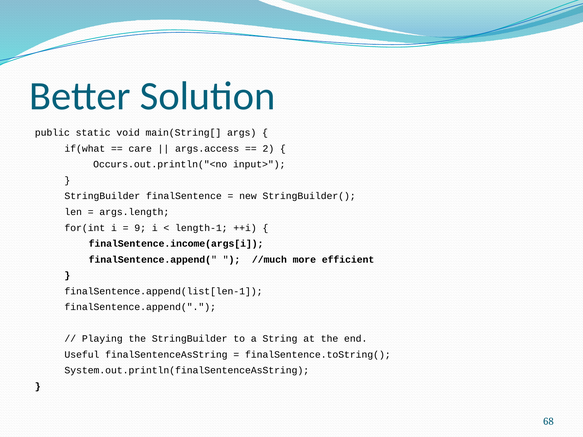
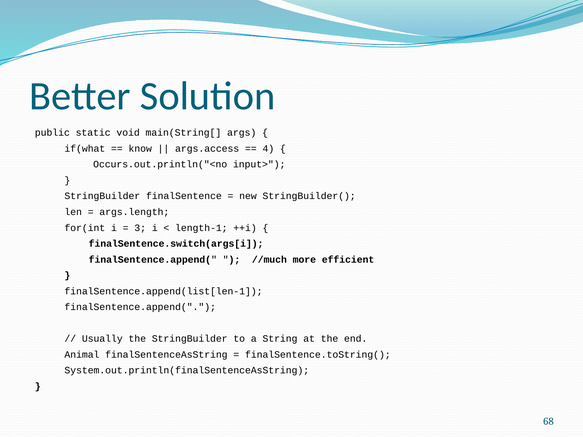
care: care -> know (140, 149)
2: 2 -> 4 (268, 149)
9: 9 -> 3 (140, 228)
finalSentence.income(args[i: finalSentence.income(args[i -> finalSentence.switch(args[i (176, 244)
Playing: Playing -> Usually (102, 339)
Useful: Useful -> Animal (82, 355)
